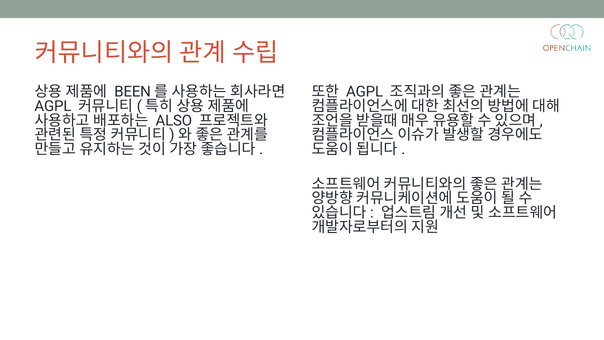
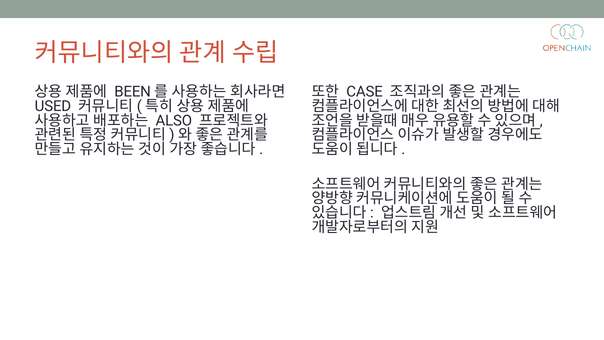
AGPL: AGPL -> CASE (365, 92)
AGPL: AGPL -> USED (53, 106)
